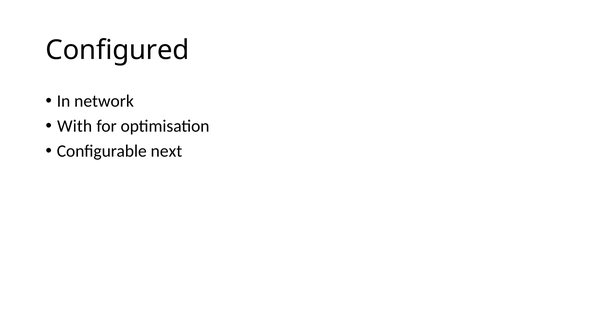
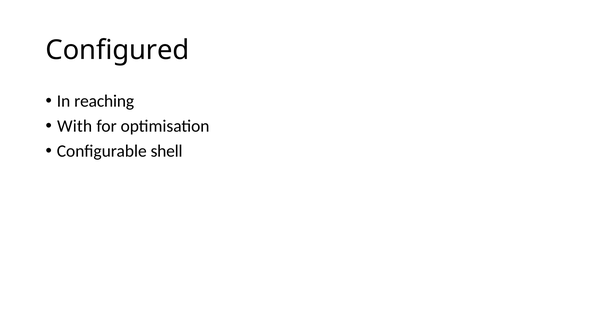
network: network -> reaching (104, 101)
next: next -> shell (167, 151)
